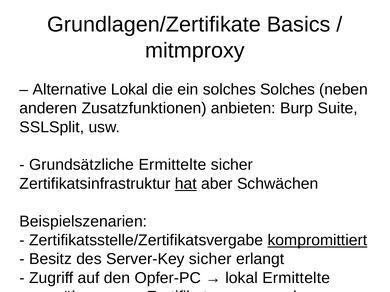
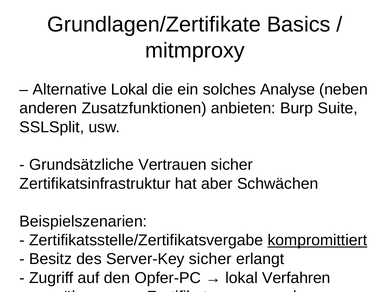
solches Solches: Solches -> Analyse (288, 90)
Grundsätzliche Ermittelte: Ermittelte -> Vertrauen (173, 165)
hat underline: present -> none (186, 184)
lokal Ermittelte: Ermittelte -> Verfahren (296, 278)
